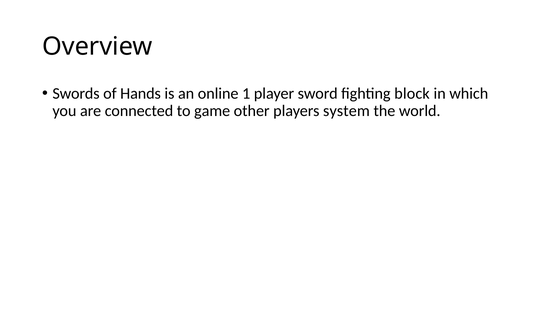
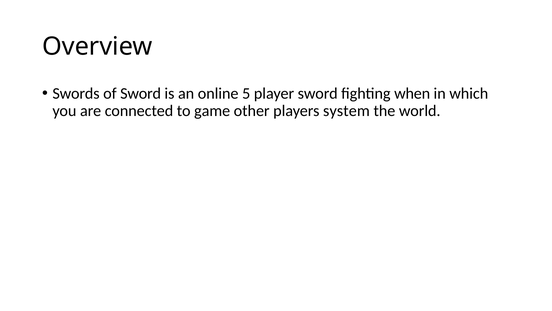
of Hands: Hands -> Sword (141, 93)
1: 1 -> 5 (246, 93)
block: block -> when (412, 93)
